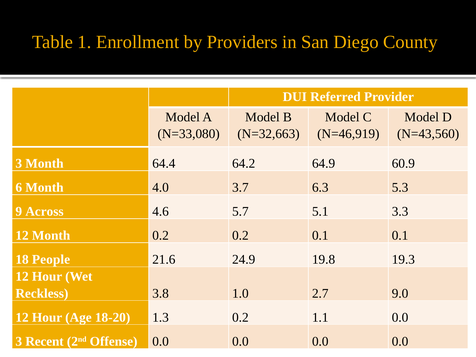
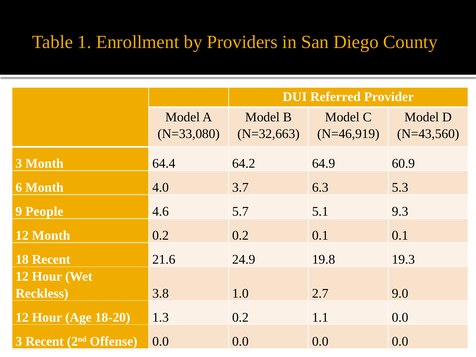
Across: Across -> People (44, 212)
3.3: 3.3 -> 9.3 (400, 212)
18 People: People -> Recent (51, 260)
